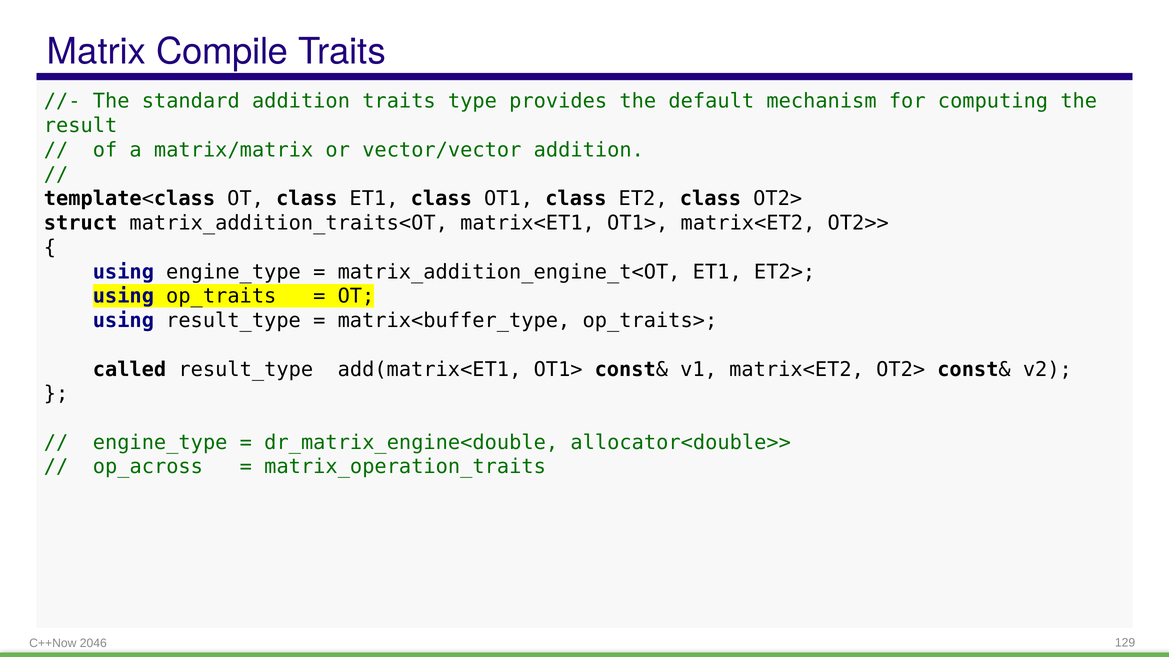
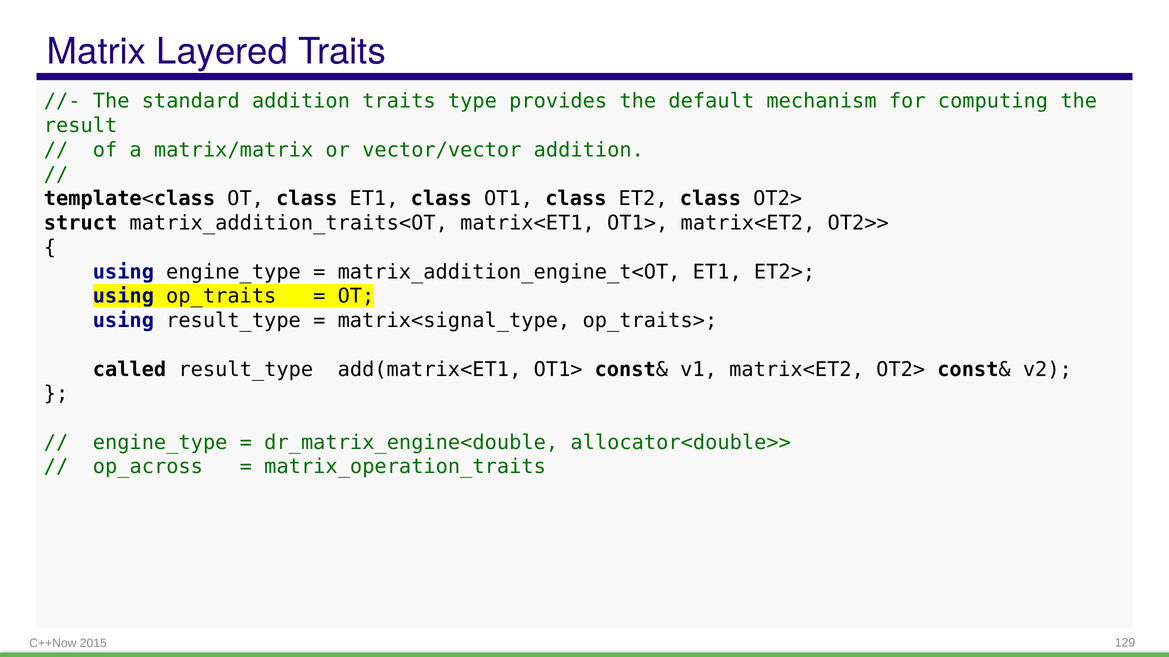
Compile: Compile -> Layered (222, 52)
matrix<buffer_type: matrix<buffer_type -> matrix<signal_type (454, 321)
2046: 2046 -> 2015 (93, 644)
